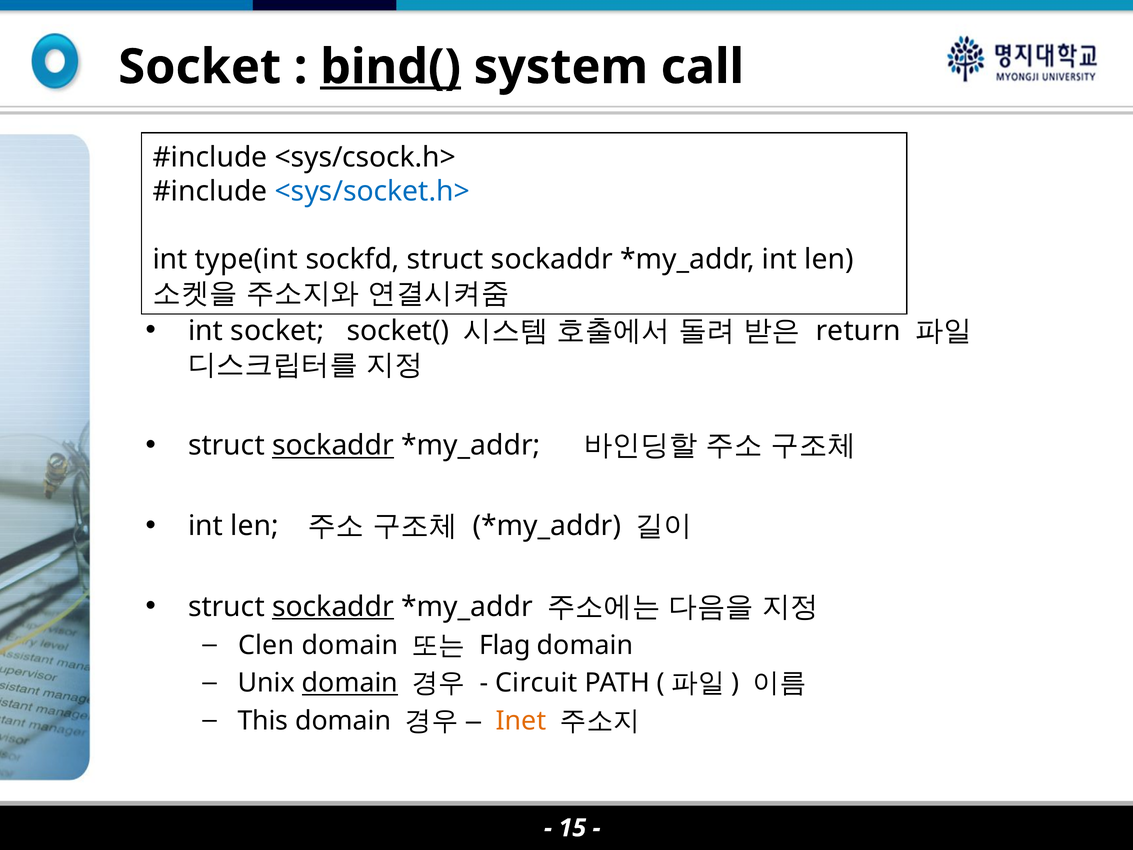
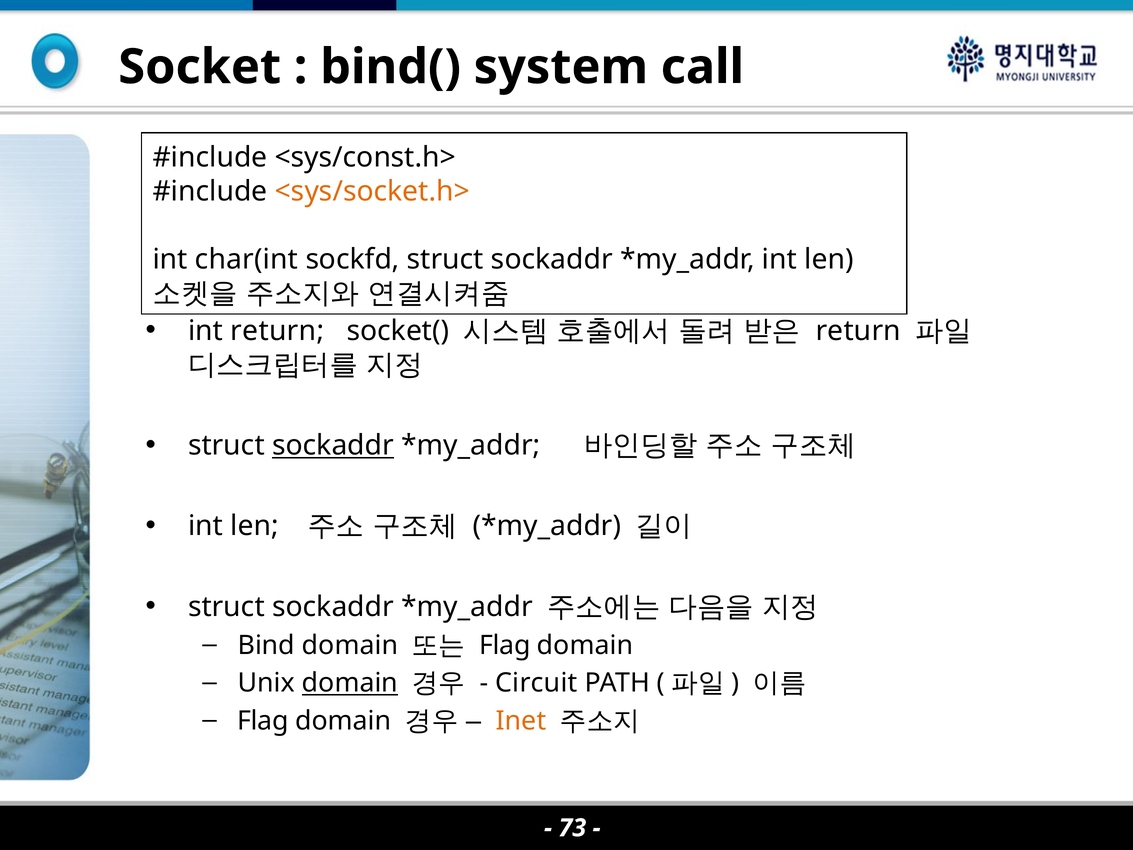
bind( underline: present -> none (391, 67)
<sys/csock.h>: <sys/csock.h> -> <sys/const.h> (365, 157)
<sys/socket.h> colour: blue -> orange (372, 191)
type(int: type(int -> char(int (246, 259)
int socket: socket -> return (277, 331)
sockaddr underline: present -> none (333, 606)
Clen: Clen -> Bind (266, 645)
This: This -> Flag (263, 721)
15: 15 -> 73 (572, 828)
